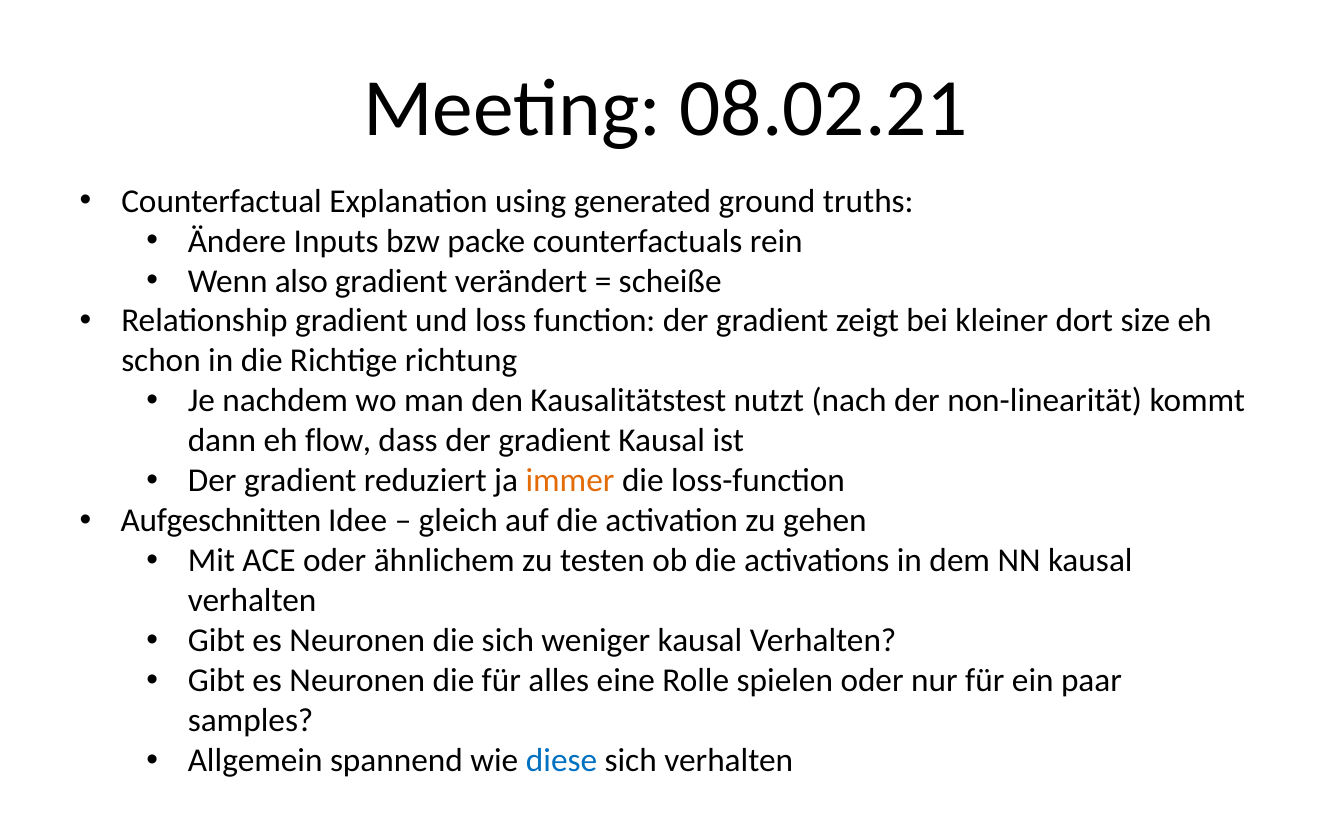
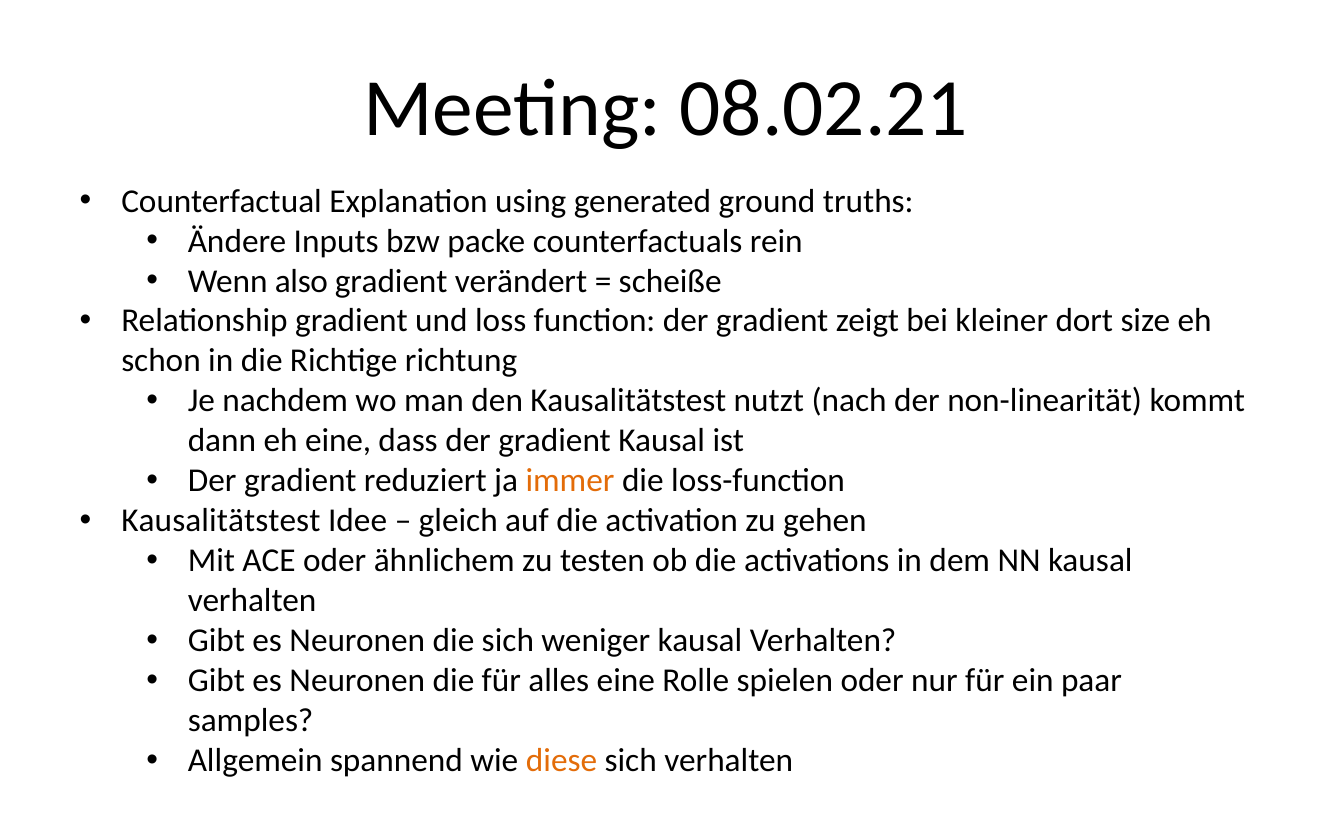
eh flow: flow -> eine (338, 441)
Aufgeschnitten: Aufgeschnitten -> Kausalitätstest (221, 521)
diese colour: blue -> orange (562, 760)
